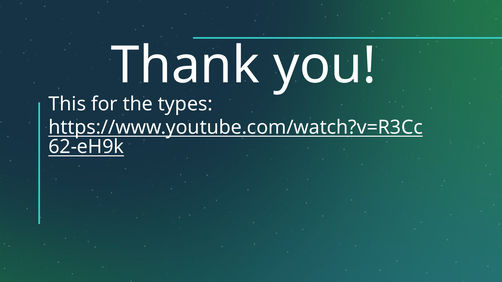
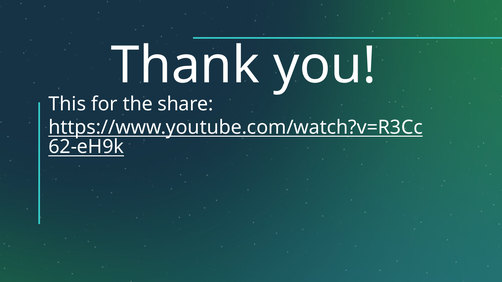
types: types -> share (185, 104)
